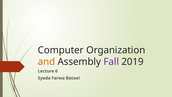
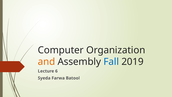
Fall colour: purple -> blue (111, 62)
